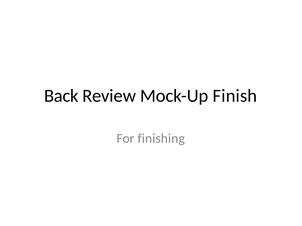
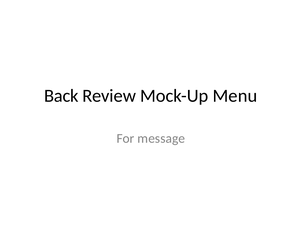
Finish: Finish -> Menu (235, 96)
finishing: finishing -> message (161, 139)
